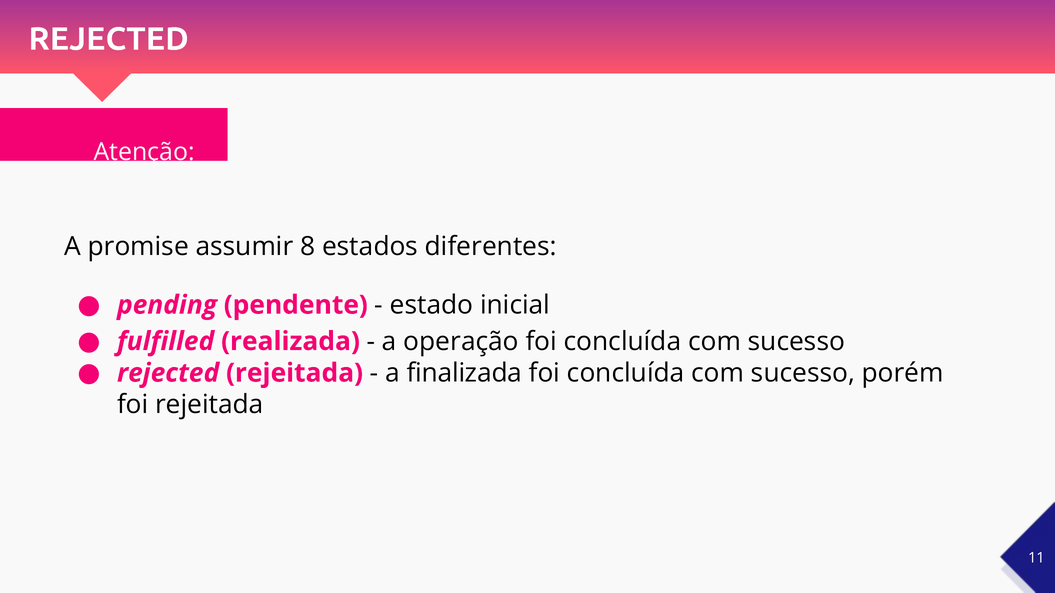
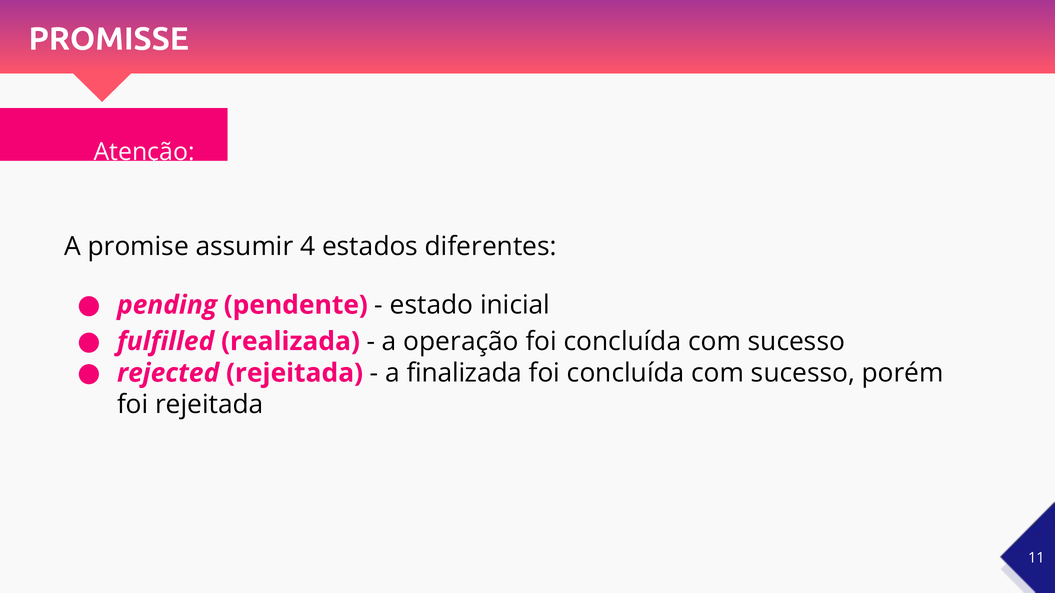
REJECTED: REJECTED -> PROMISSE (109, 39)
8: 8 -> 4 (308, 247)
